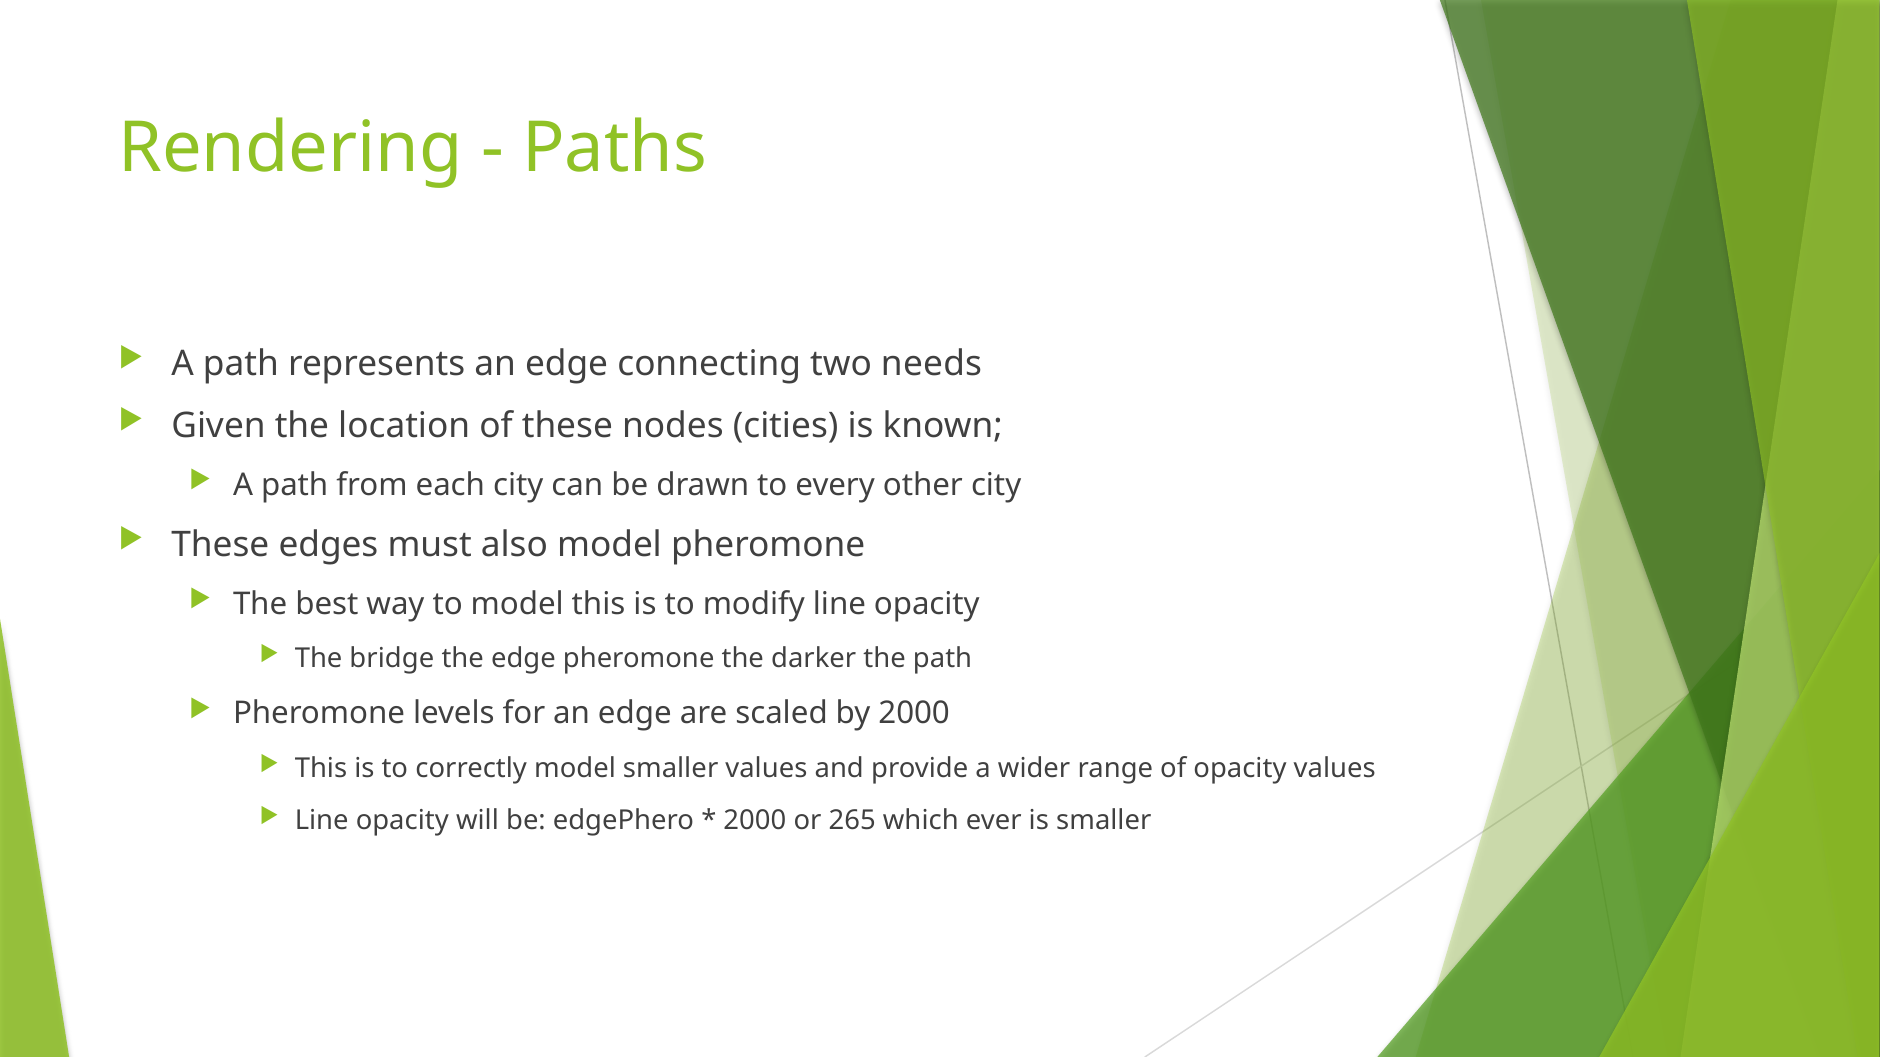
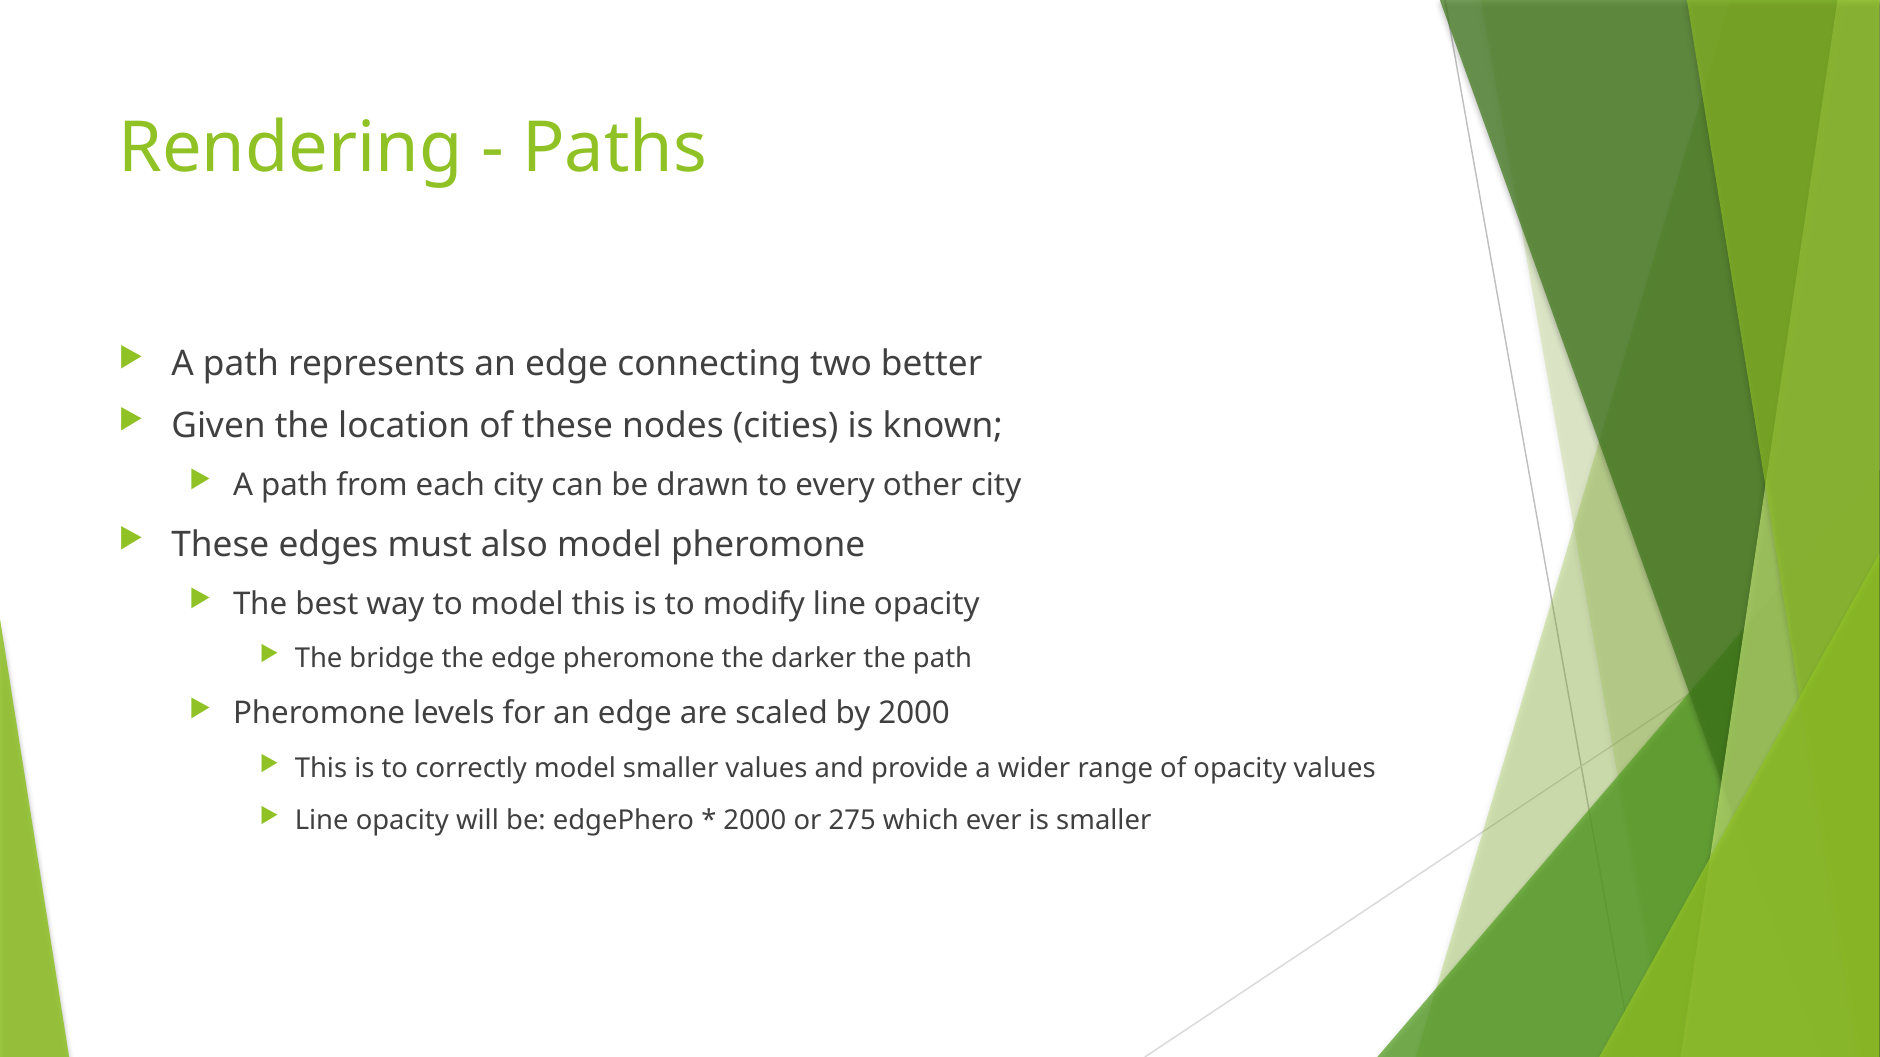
needs: needs -> better (932, 364)
265: 265 -> 275 (852, 821)
